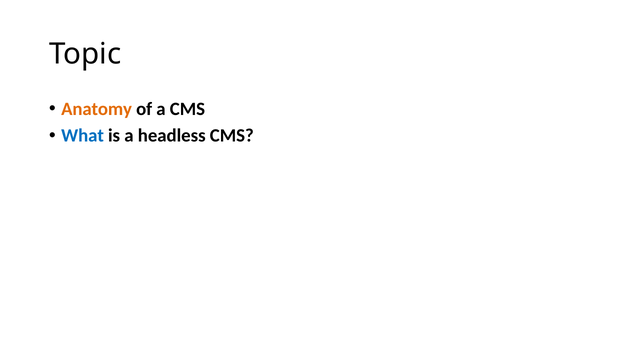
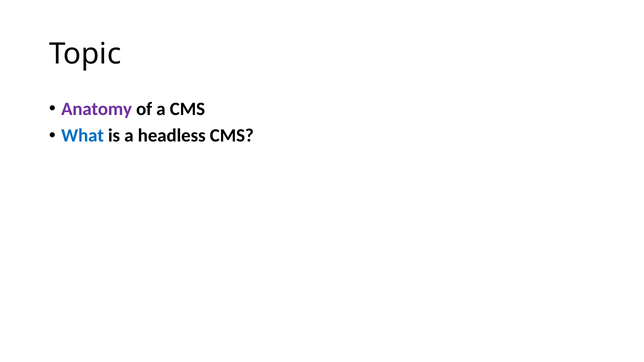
Anatomy colour: orange -> purple (97, 109)
